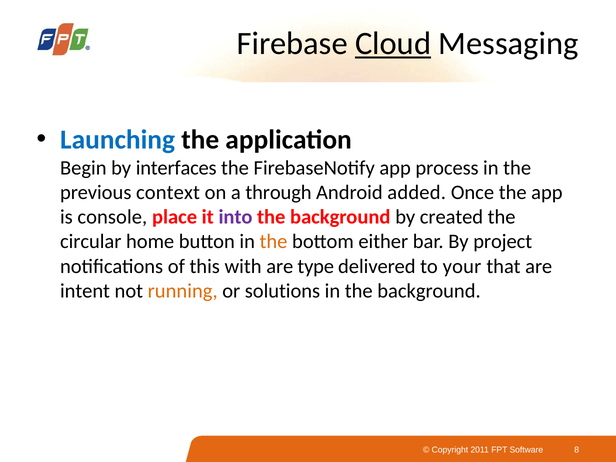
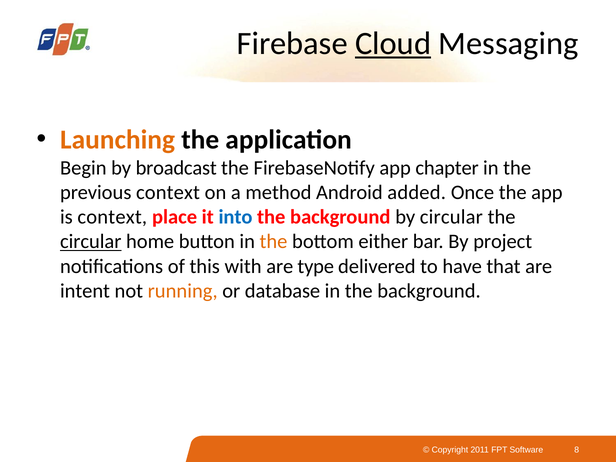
Launching colour: blue -> orange (118, 139)
interfaces: interfaces -> broadcast (176, 168)
process: process -> chapter (447, 168)
through: through -> method (278, 192)
is console: console -> context (112, 217)
into colour: purple -> blue (235, 217)
by created: created -> circular (451, 217)
circular underline: none -> present (91, 242)
your: your -> have (462, 266)
solutions: solutions -> database (283, 291)
